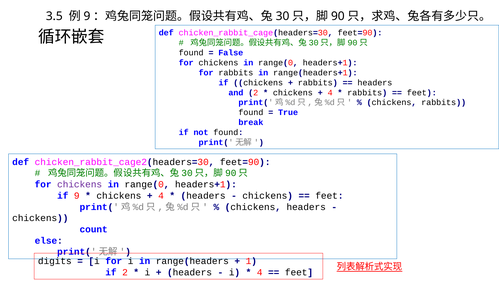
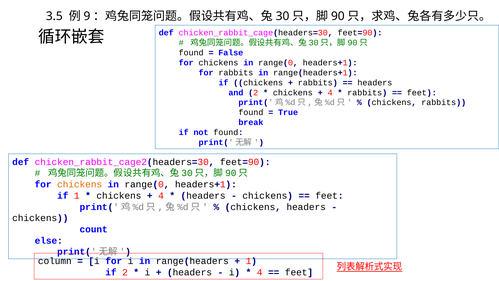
chickens colour: purple -> orange (80, 184)
if 9: 9 -> 1 (77, 195)
digits: digits -> column (55, 261)
